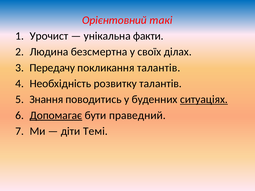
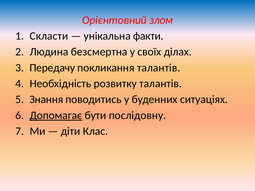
такі: такі -> злом (161, 20)
Урочист: Урочист -> Скласти (49, 36)
ситуаціях underline: present -> none (204, 100)
праведний: праведний -> послідовну (137, 115)
Темі: Темі -> Клас (95, 131)
